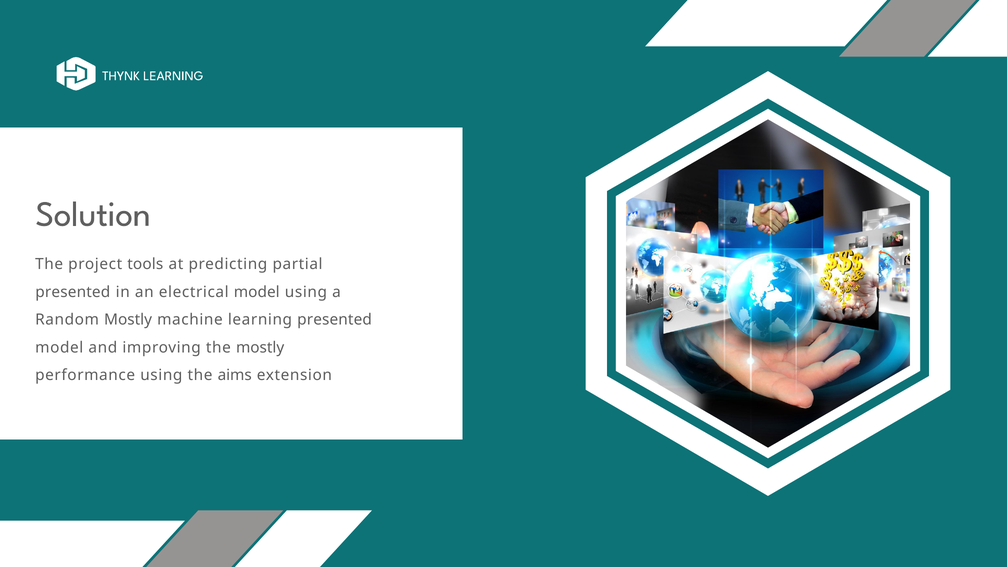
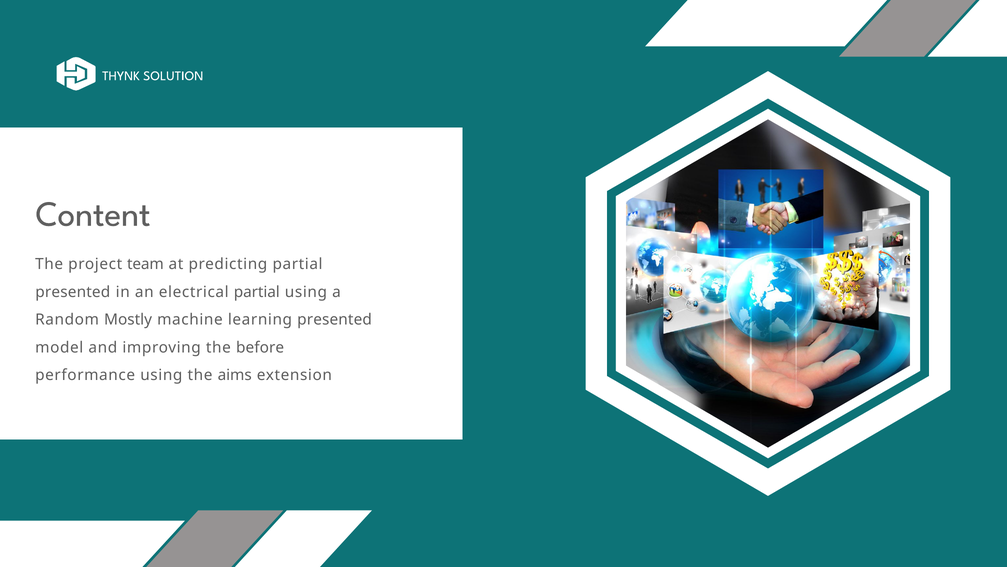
THYNK LEARNING: LEARNING -> SOLUTION (173, 76)
Solution: Solution -> Content (93, 214)
tools: tools -> team (145, 264)
electrical model: model -> partial (257, 292)
the mostly: mostly -> before (260, 347)
